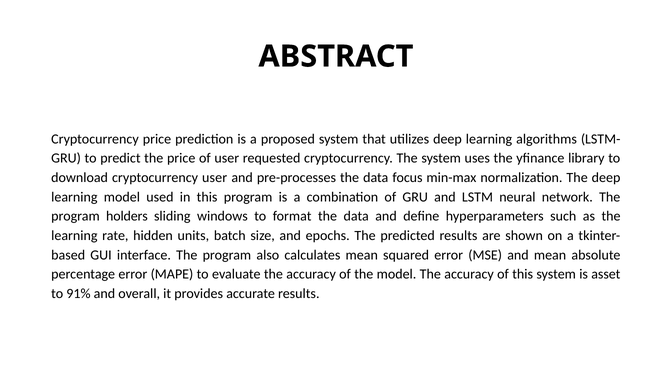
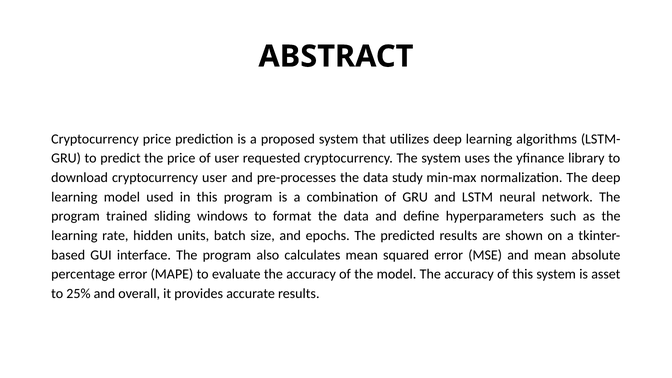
focus: focus -> study (407, 178)
holders: holders -> trained (127, 216)
91%: 91% -> 25% (78, 294)
